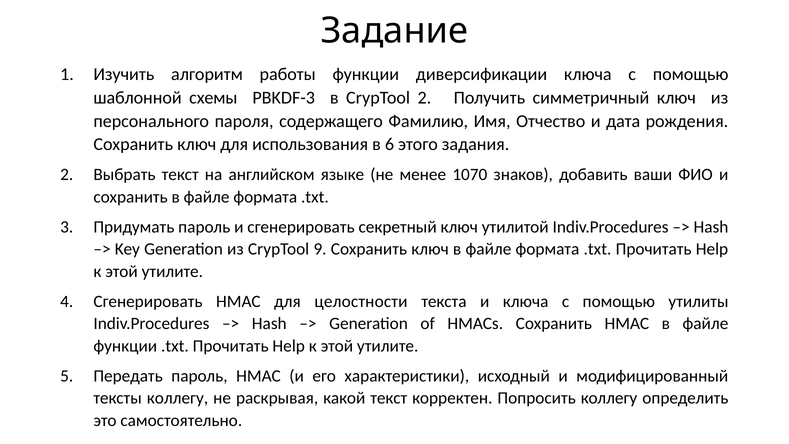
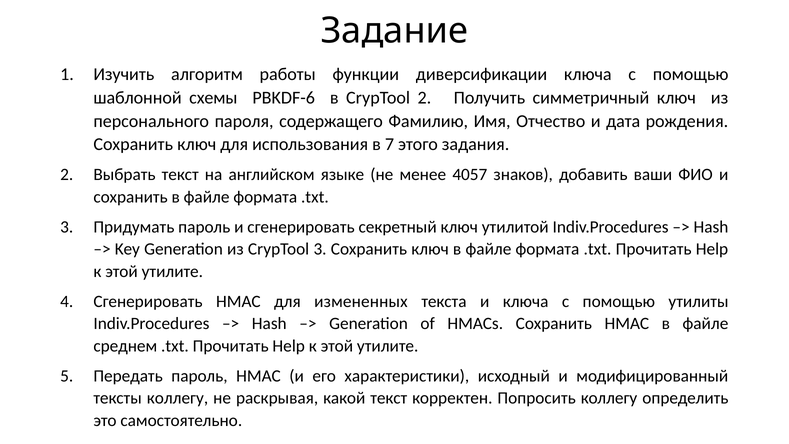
PBKDF-3: PBKDF-3 -> PBKDF-6 (284, 98)
6: 6 -> 7 (389, 144)
1070: 1070 -> 4057 (470, 175)
CrypTool 9: 9 -> 3 (320, 249)
целостности: целостности -> измененных (361, 301)
функции: функции -> среднем (125, 346)
